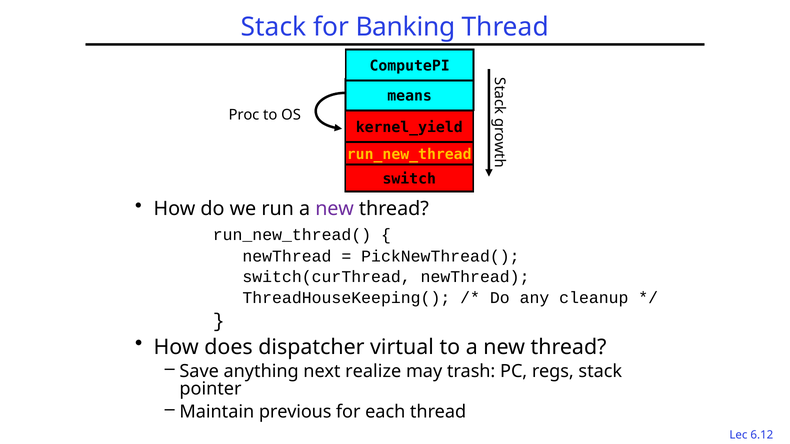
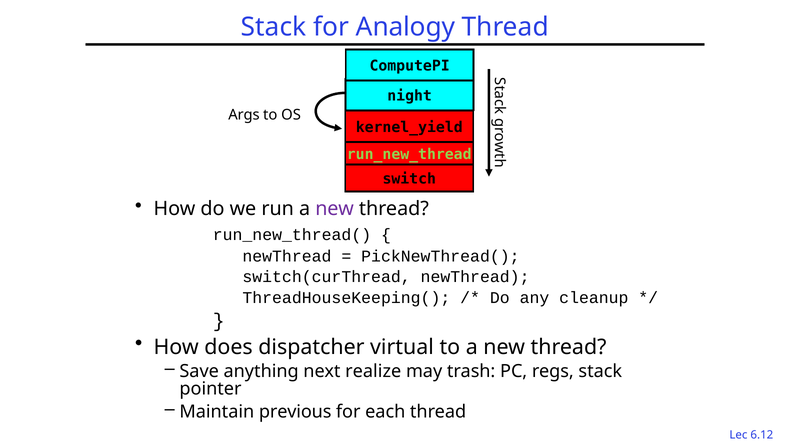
Banking: Banking -> Analogy (405, 27)
means: means -> night (410, 96)
Proc: Proc -> Args (244, 115)
run_new_thread colour: yellow -> light green (409, 155)
